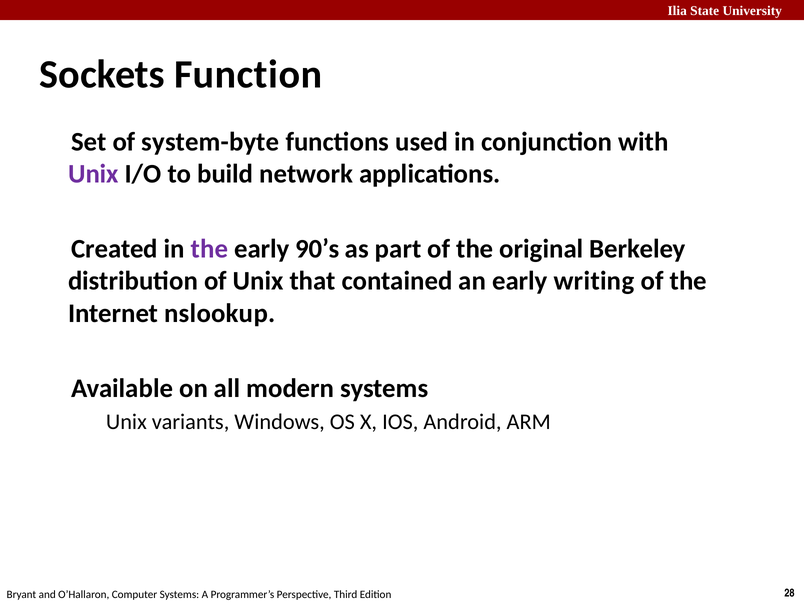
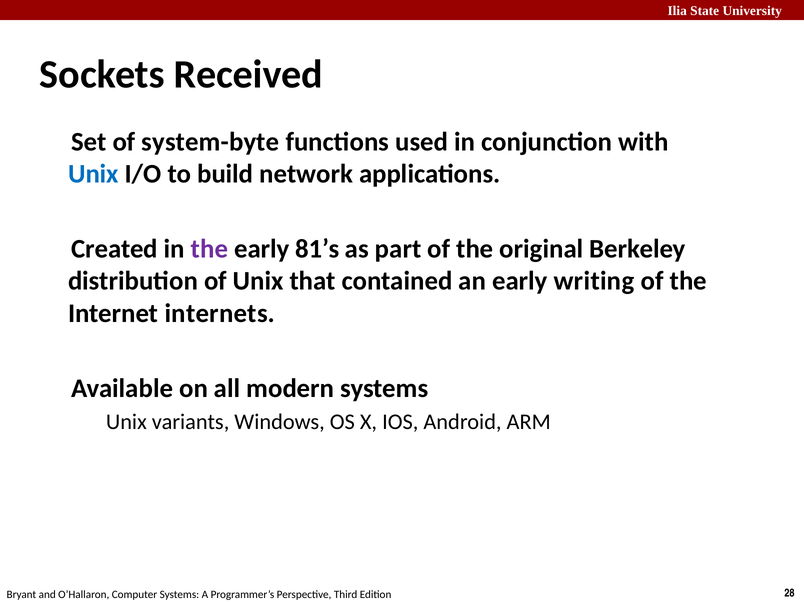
Function: Function -> Received (248, 75)
Unix colour: purple -> blue (93, 174)
90’s: 90’s -> 81’s (317, 249)
nslookup: nslookup -> internets (220, 313)
